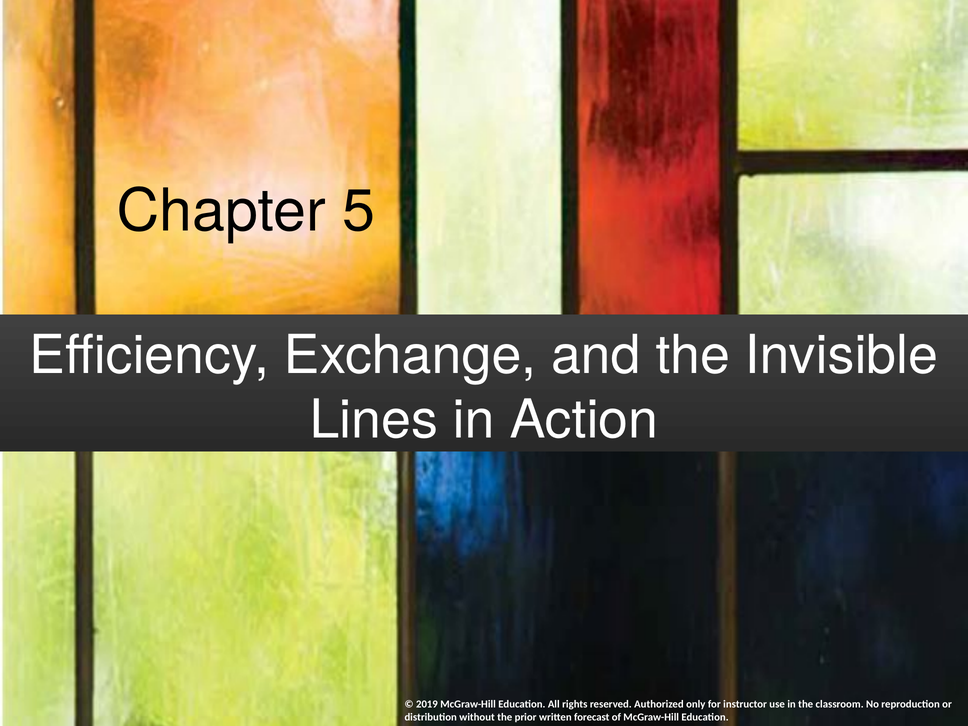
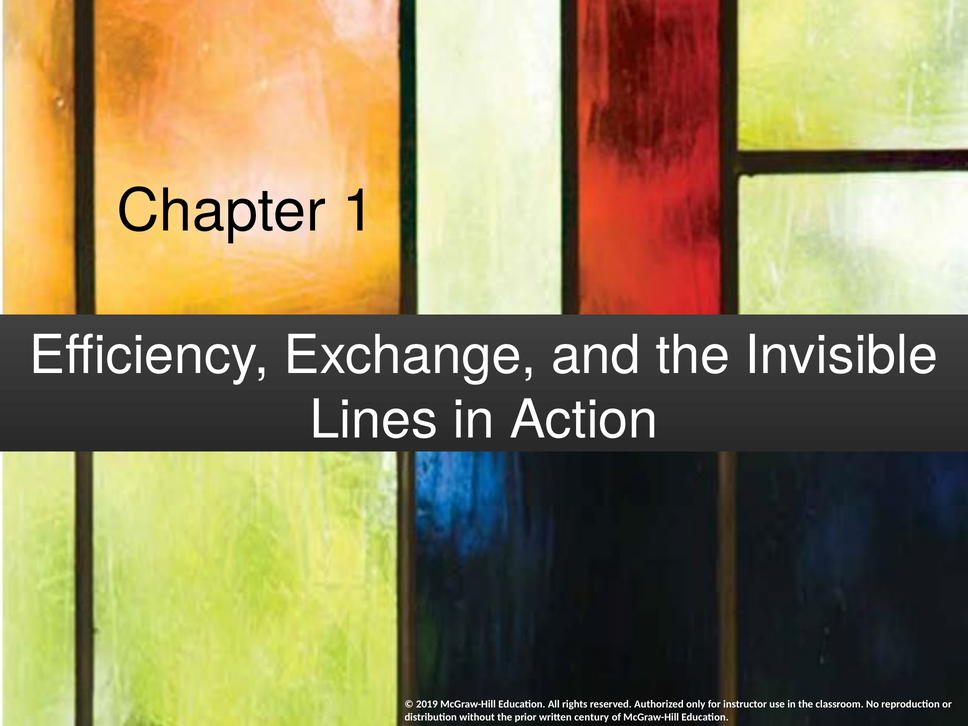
5: 5 -> 1 (359, 211)
forecast: forecast -> century (592, 717)
